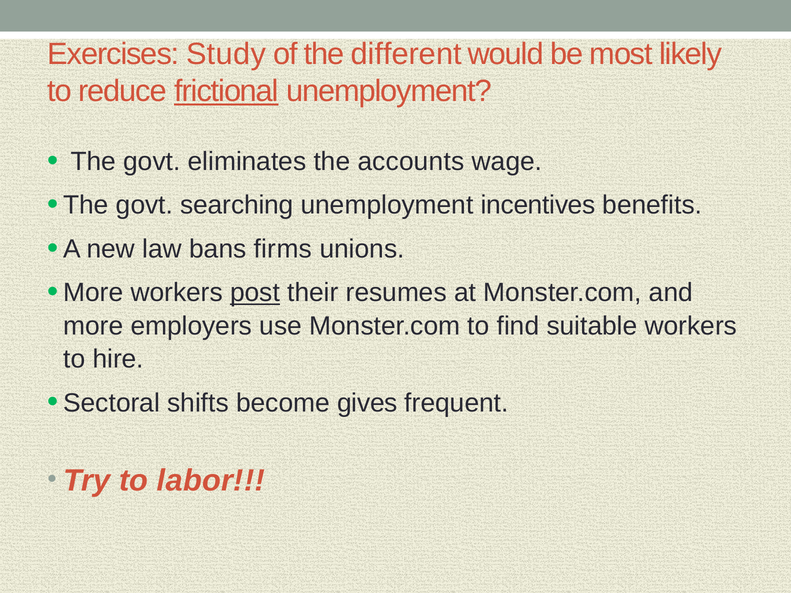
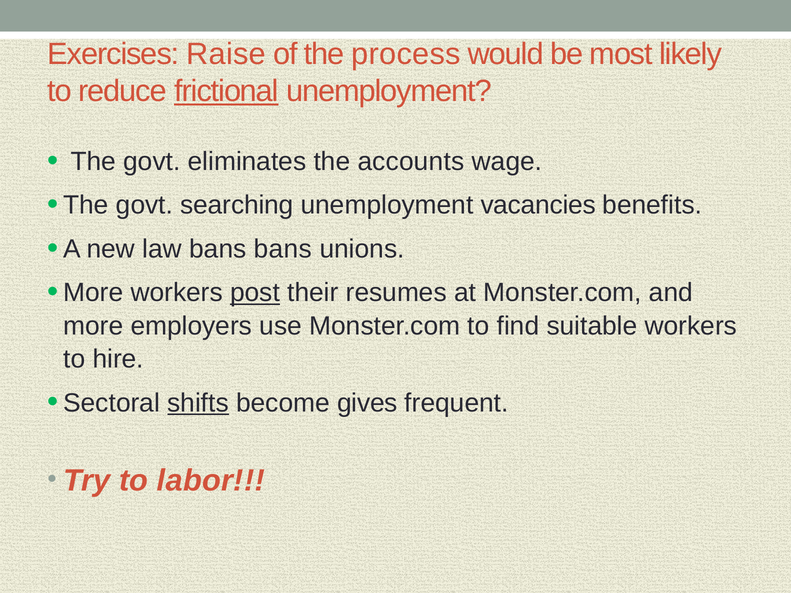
Study: Study -> Raise (226, 54)
different: different -> process (406, 54)
incentives: incentives -> vacancies (538, 205)
bans firms: firms -> bans (283, 249)
shifts underline: none -> present (198, 403)
